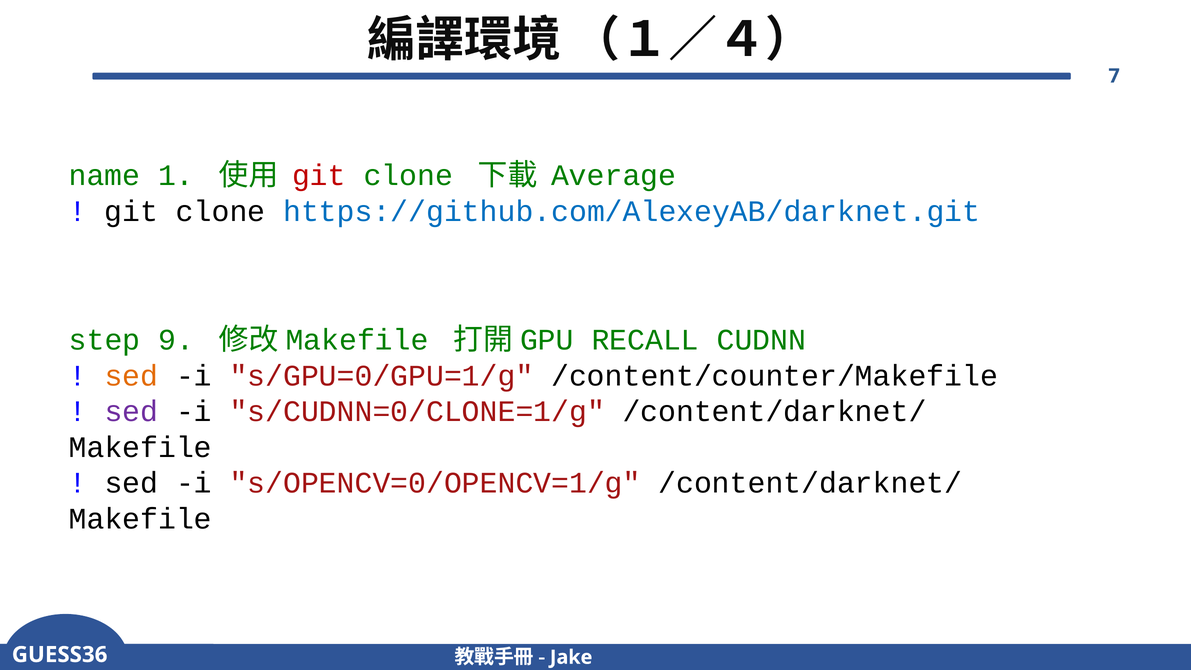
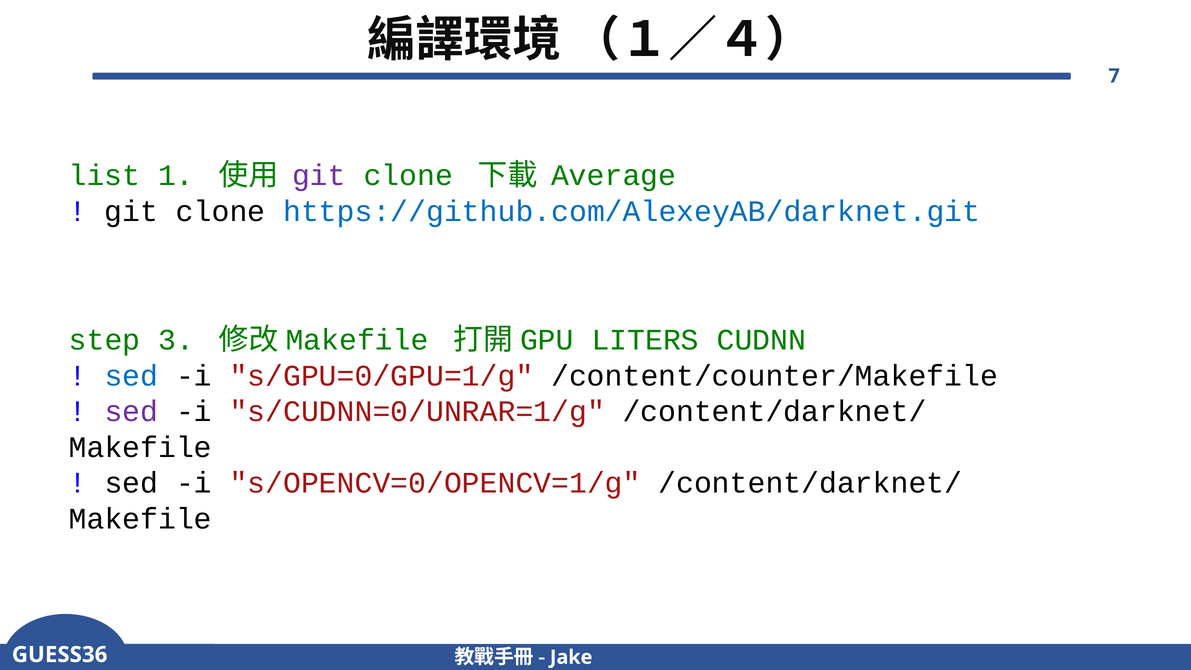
name: name -> list (104, 176)
git colour: red -> purple (319, 176)
9: 9 -> 3 (176, 340)
RECALL: RECALL -> LITERS (645, 340)
sed colour: orange -> blue (131, 376)
s/CUDNN=0/CLONE=1/g: s/CUDNN=0/CLONE=1/g -> s/CUDNN=0/UNRAR=1/g (417, 412)
